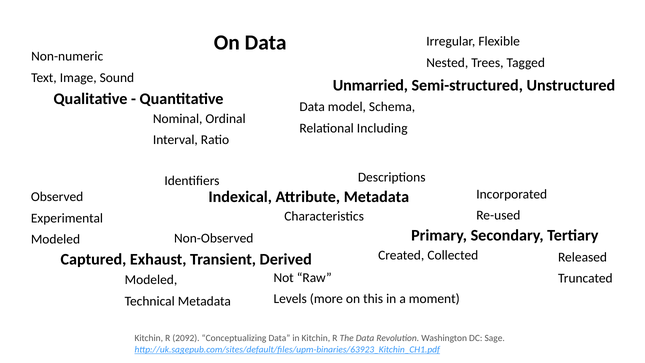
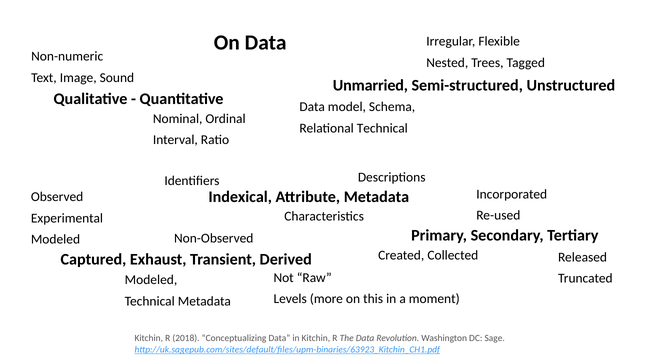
Relational Including: Including -> Technical (382, 128)
2092: 2092 -> 2018 (186, 338)
